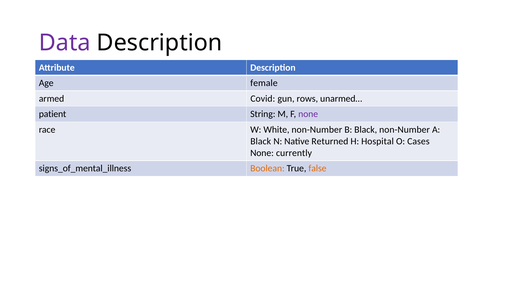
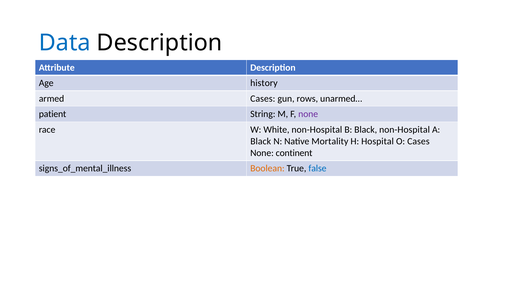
Data colour: purple -> blue (65, 43)
female: female -> history (264, 83)
armed Covid: Covid -> Cases (263, 99)
White non-Number: non-Number -> non-Hospital (317, 130)
Black non-Number: non-Number -> non-Hospital (405, 130)
Returned: Returned -> Mortality (330, 141)
currently: currently -> continent (294, 153)
false colour: orange -> blue (317, 168)
